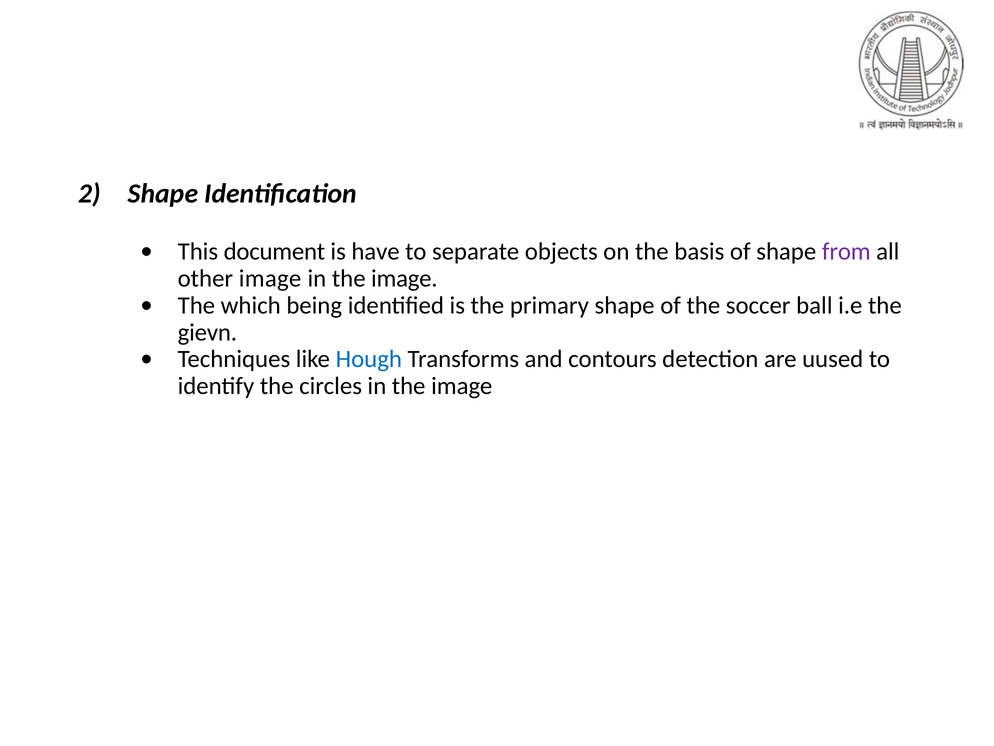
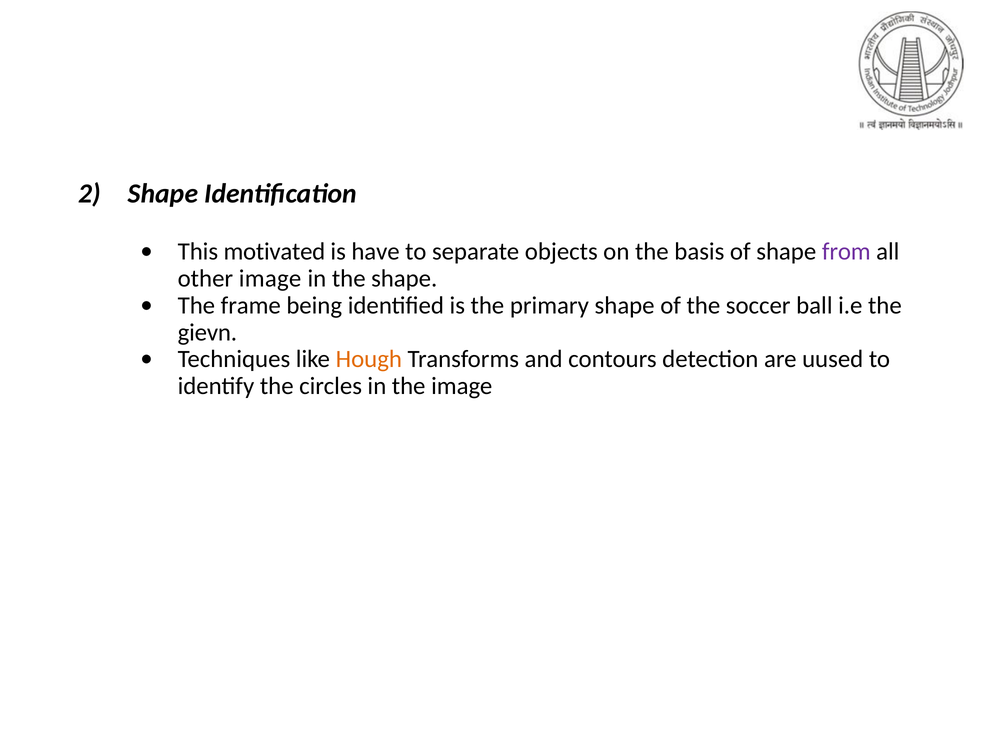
document: document -> motivated (274, 252)
image: image -> shape (404, 278)
which: which -> frame (251, 305)
Hough colour: blue -> orange (369, 359)
